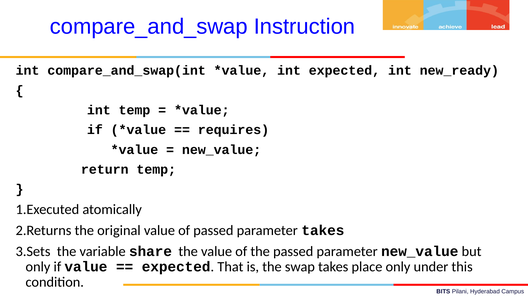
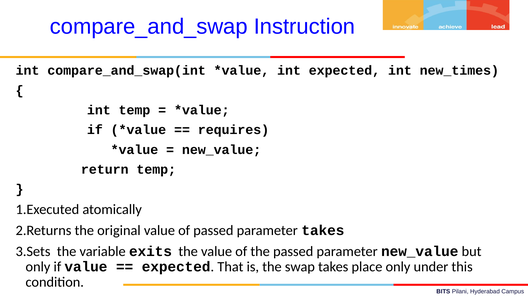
new_ready: new_ready -> new_times (459, 71)
share: share -> exits (150, 251)
